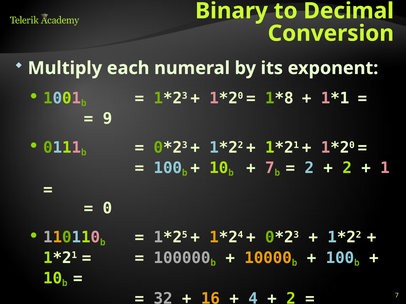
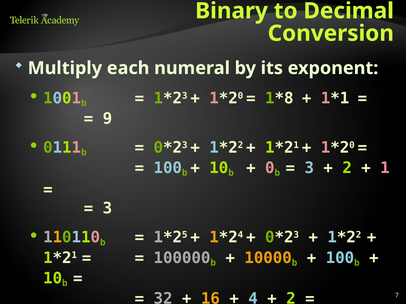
7: 7 -> 0 (270, 168)
2: 2 -> 3 (309, 168)
0: 0 -> 3 (107, 209)
